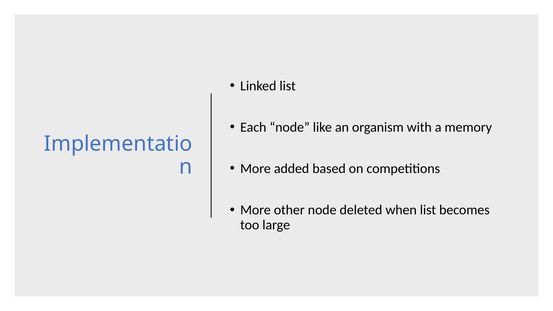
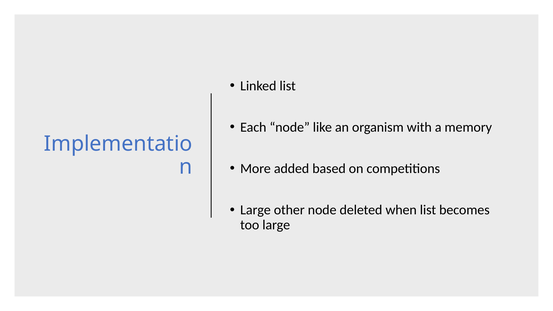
More: More -> Large (255, 210)
